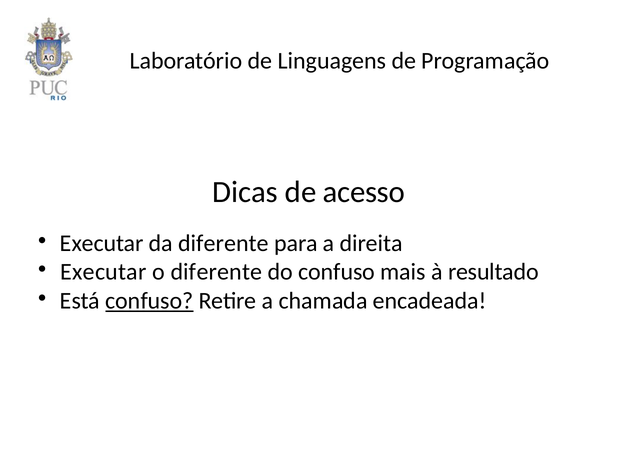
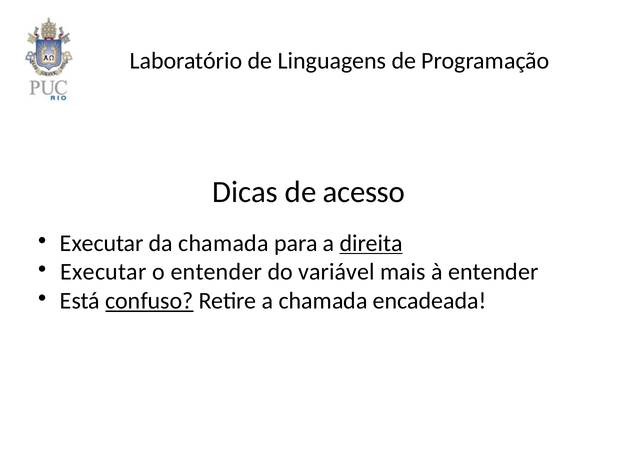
da diferente: diferente -> chamada (223, 243)
direita underline: none -> present (371, 243)
o diferente: diferente -> entender (216, 272)
do confuso: confuso -> variável (337, 272)
à resultado: resultado -> entender (493, 272)
